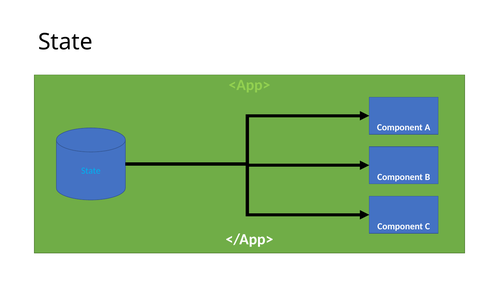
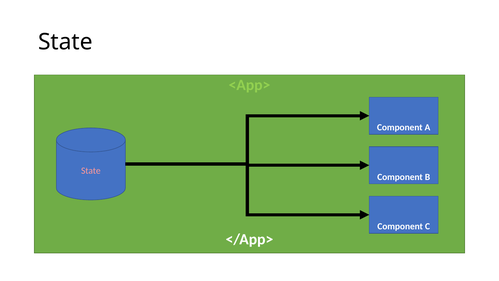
State colour: light blue -> pink (91, 170)
